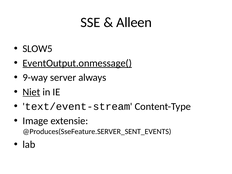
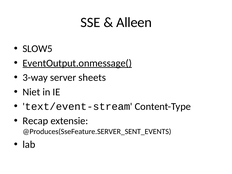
9-way: 9-way -> 3-way (35, 78)
always: always -> sheets (92, 78)
Niet underline: present -> none (31, 92)
Image: Image -> Recap (35, 121)
